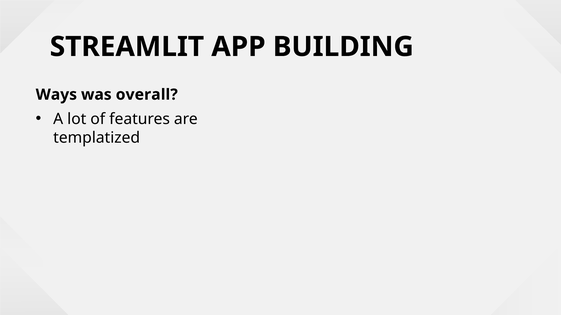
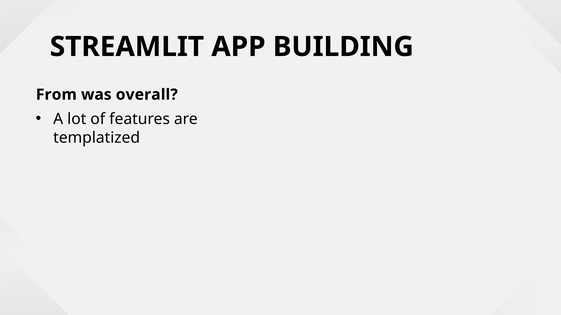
Ways: Ways -> From (56, 95)
